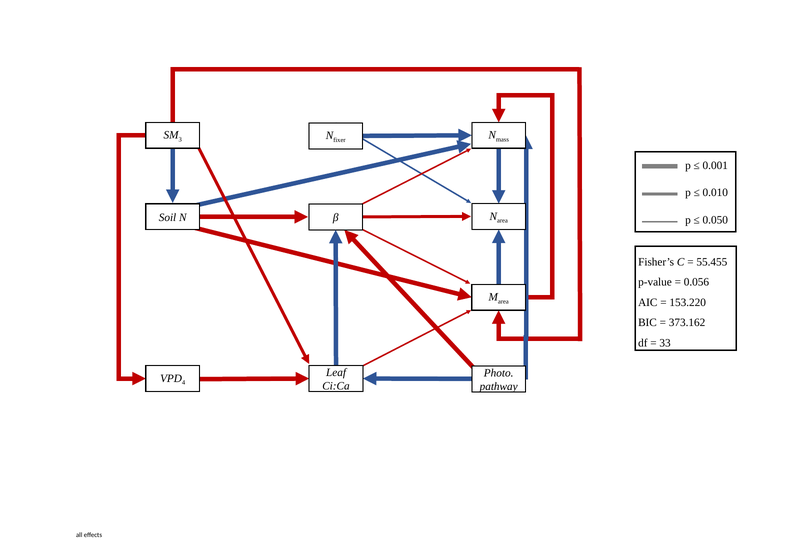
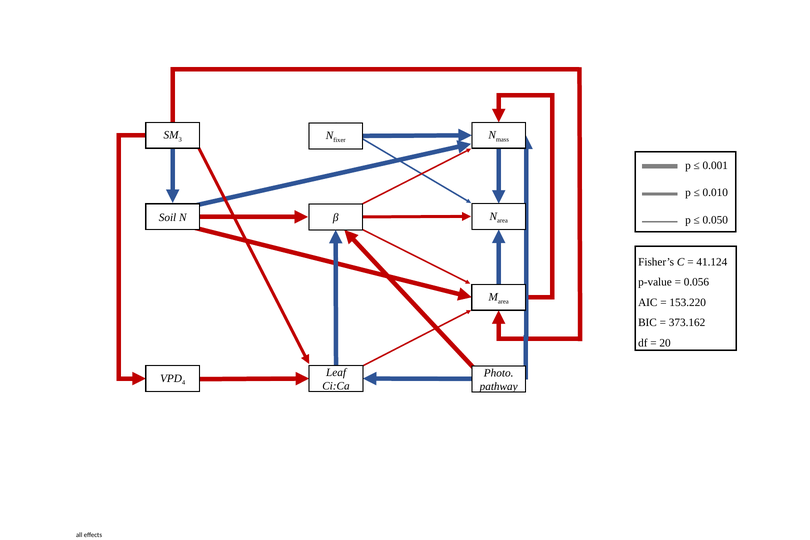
55.455: 55.455 -> 41.124 (712, 262)
33: 33 -> 20 (665, 343)
